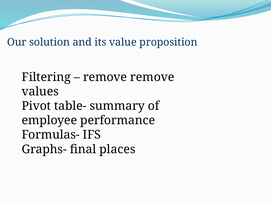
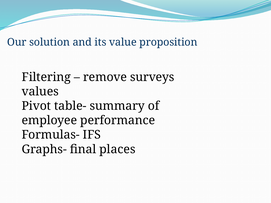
remove remove: remove -> surveys (152, 77)
